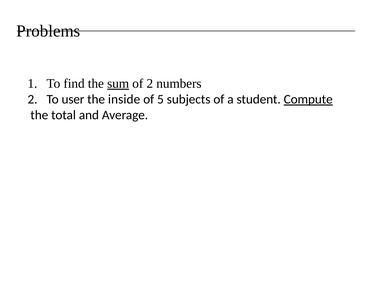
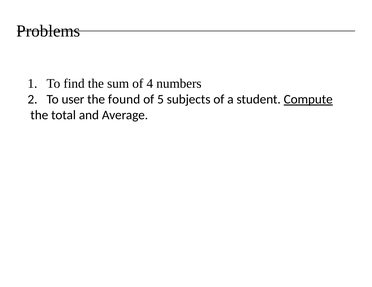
sum underline: present -> none (118, 84)
of 2: 2 -> 4 (150, 84)
inside: inside -> found (124, 100)
